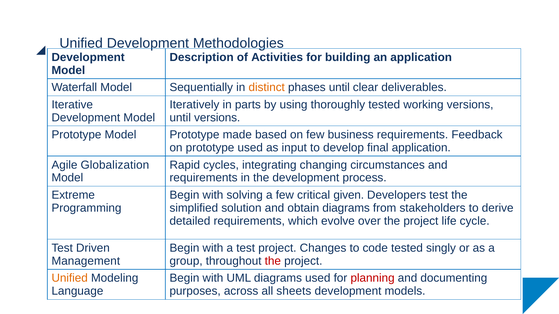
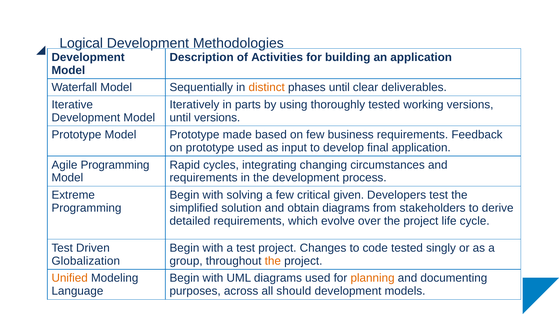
Unified: Unified -> Logical (81, 43)
Agile Globalization: Globalization -> Programming (115, 165)
Management: Management -> Globalization (86, 261)
the colour: red -> orange (273, 261)
planning colour: red -> orange (373, 279)
sheets: sheets -> should (294, 292)
